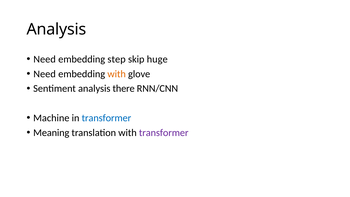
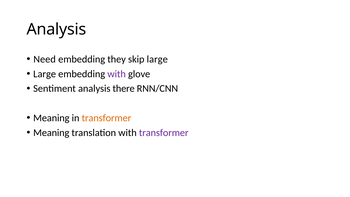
step: step -> they (117, 59)
skip huge: huge -> large (157, 59)
Need: Need -> Large (45, 74)
with colour: orange -> purple (117, 74)
Machine: Machine -> Meaning (51, 118)
transformer colour: blue -> orange (106, 118)
